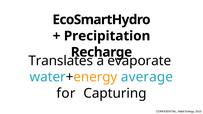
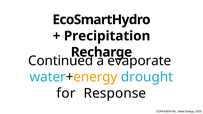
Translates: Translates -> Continued (61, 61)
average: average -> drought (147, 77)
Capturing: Capturing -> Response (115, 93)
